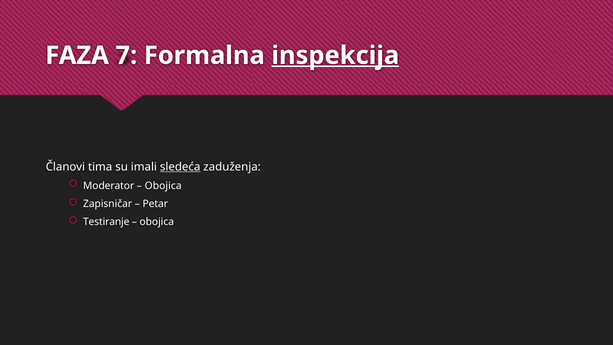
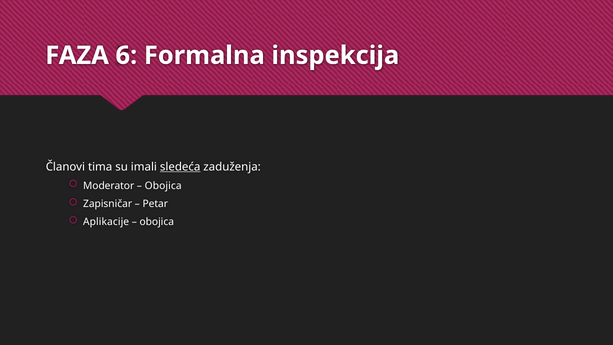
7: 7 -> 6 (126, 55)
inspekcija underline: present -> none (335, 55)
Testiranje: Testiranje -> Aplikacije (106, 222)
